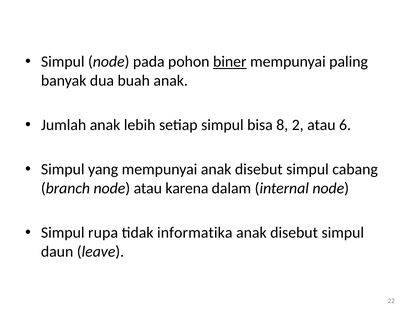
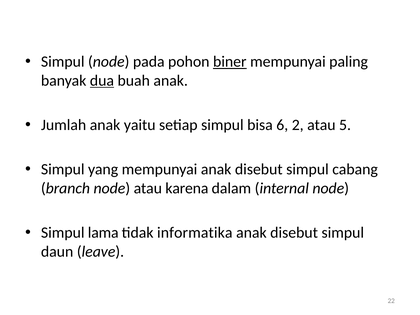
dua underline: none -> present (102, 81)
lebih: lebih -> yaitu (140, 125)
8: 8 -> 6 (282, 125)
6: 6 -> 5 (345, 125)
rupa: rupa -> lama (103, 233)
